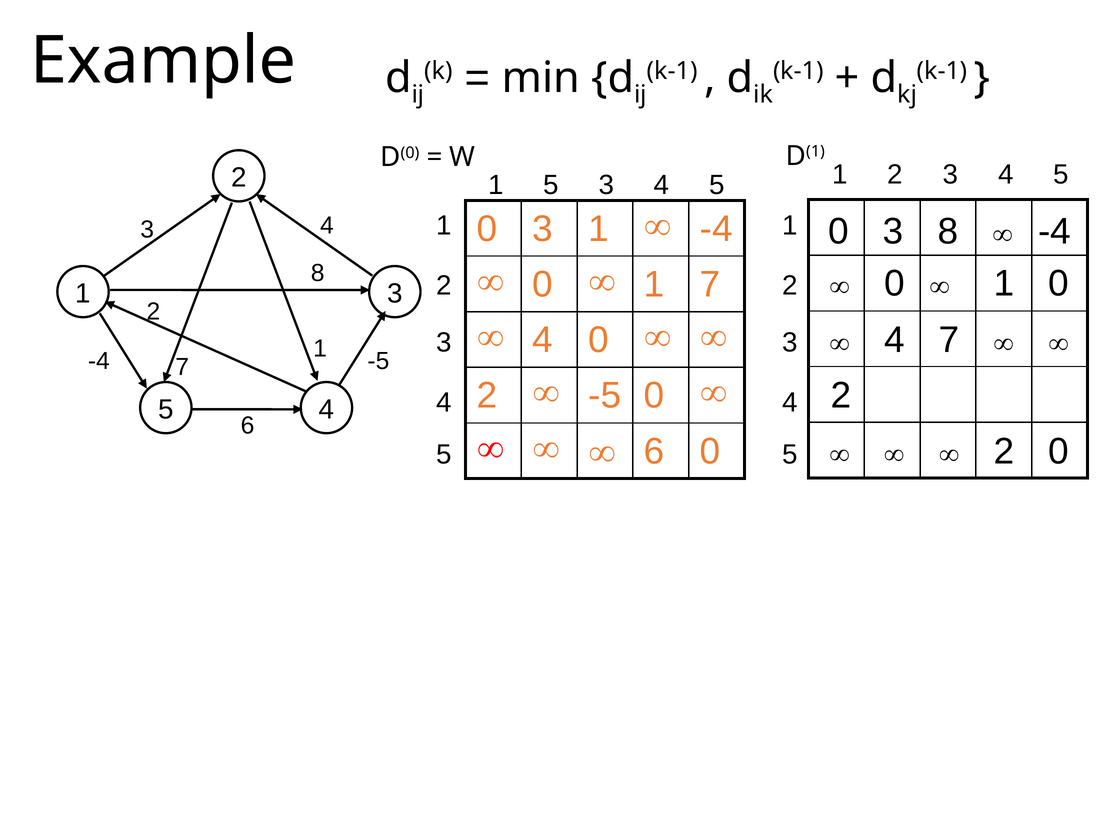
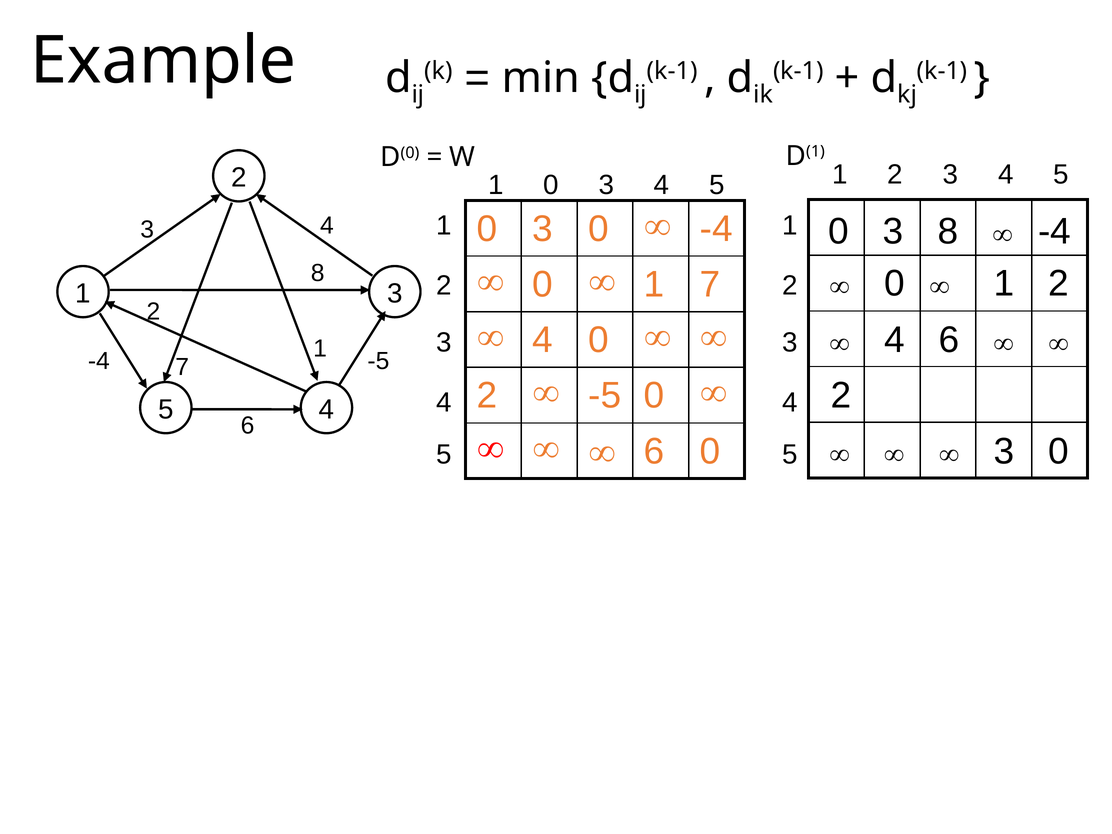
1 5: 5 -> 0 (551, 185)
0 3 1: 1 -> 0 (599, 229)
0: 0 -> 2 (1059, 283)
4 7: 7 -> 6 (949, 340)
2: 2 -> 3 (1004, 451)
